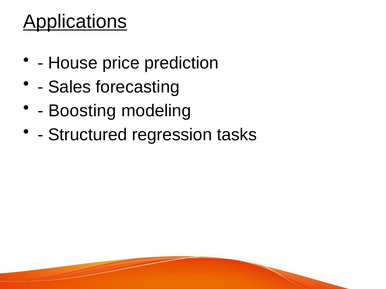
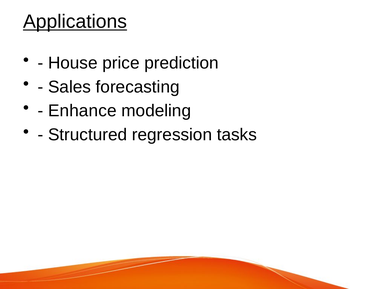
Boosting: Boosting -> Enhance (82, 111)
